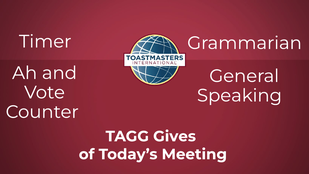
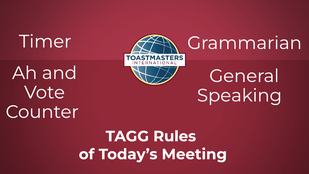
Gives: Gives -> Rules (175, 136)
